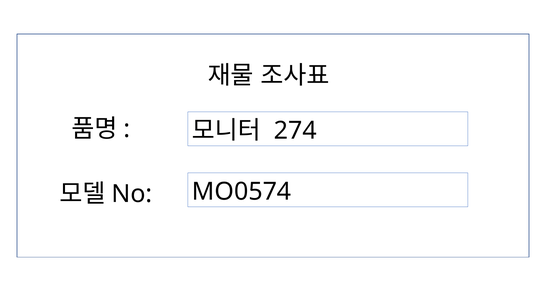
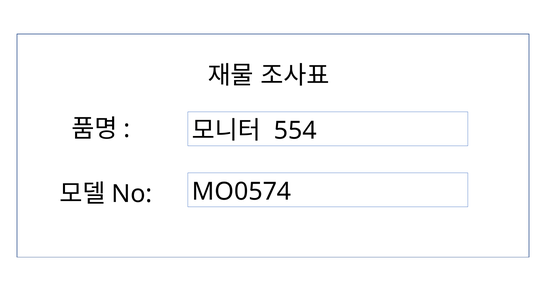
274: 274 -> 554 (295, 131)
